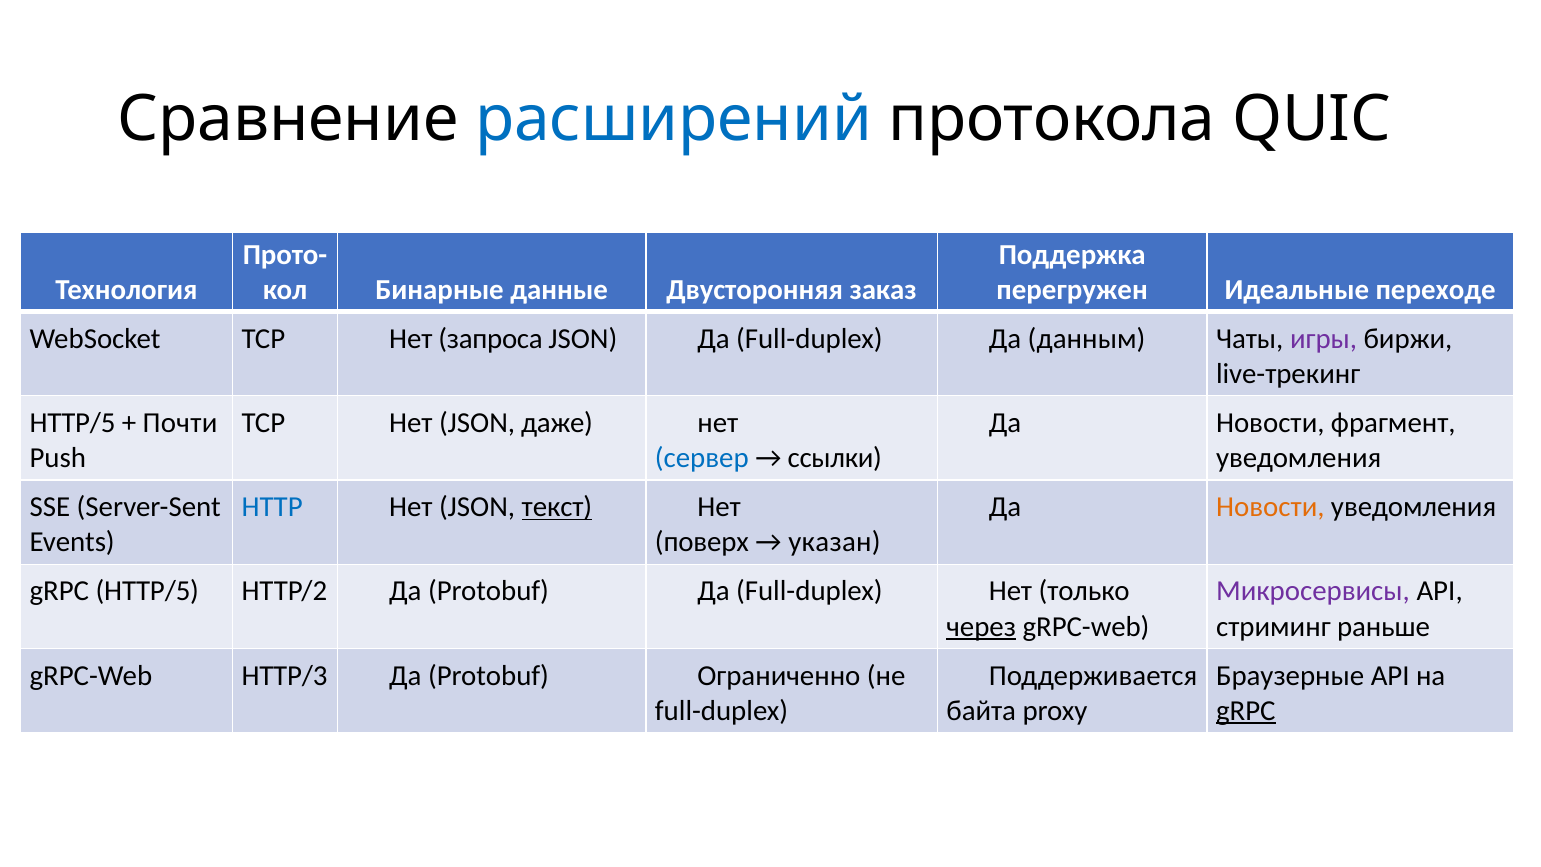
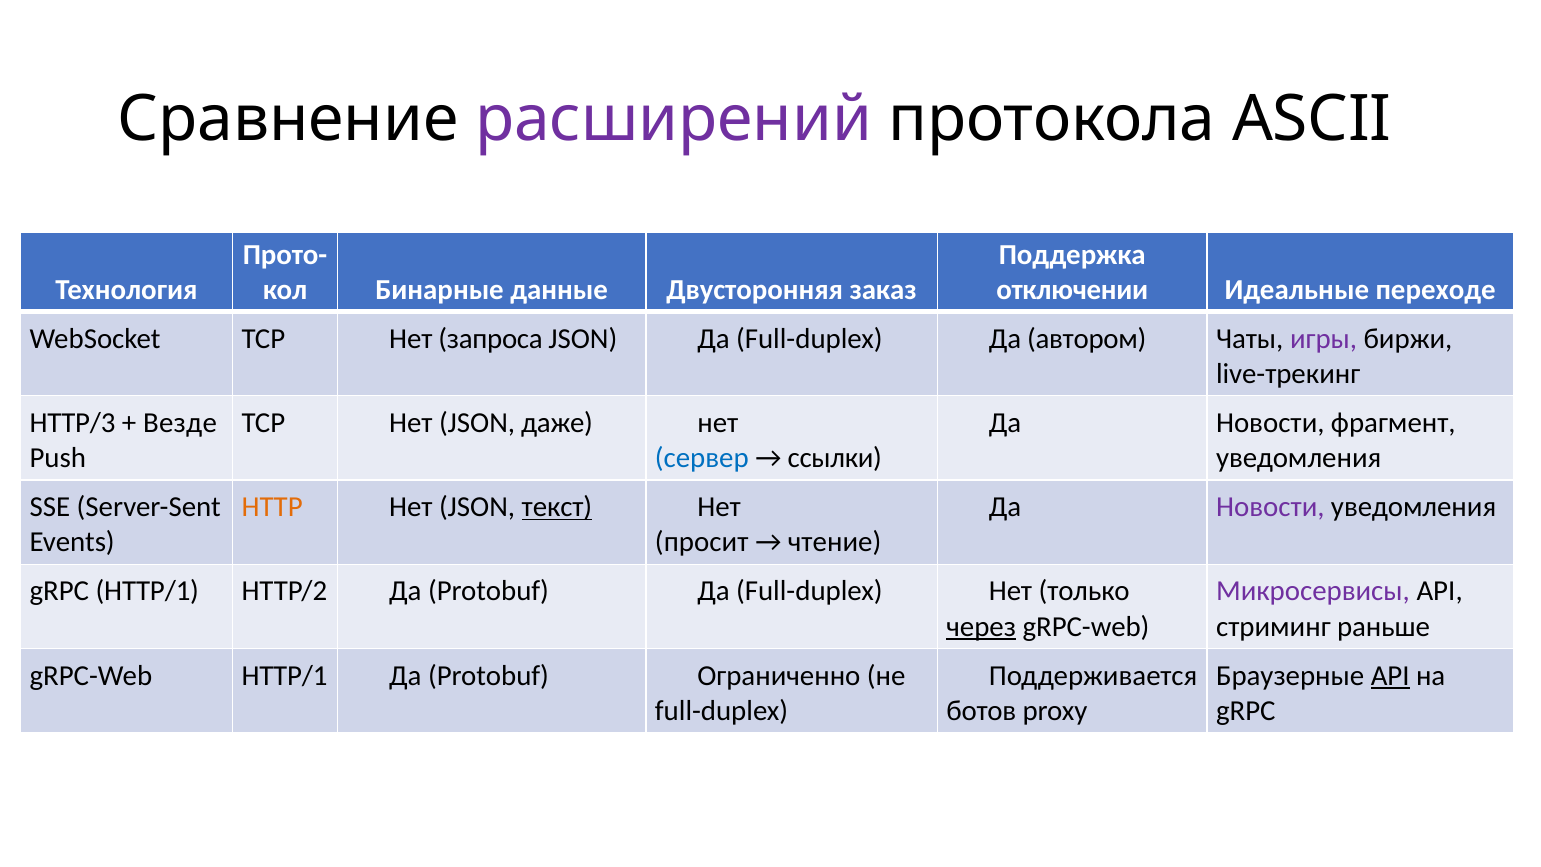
расширений colour: blue -> purple (674, 119)
QUIC: QUIC -> ASCII (1312, 119)
перегружен: перегружен -> отключении (1072, 290)
данным: данным -> автором (1087, 339)
HTTP/5: HTTP/5 -> HTTP/3 (73, 423)
Почти: Почти -> Везде (180, 423)
Новости colour: orange -> purple (1270, 507)
HTTP colour: blue -> orange (272, 507)
поверх: поверх -> просит (702, 542)
указан: указан -> чтение (835, 542)
gRPC HTTP/5: HTTP/5 -> HTTP/1 (147, 591)
gRPC-Web HTTP/3: HTTP/3 -> HTTP/1 (284, 675)
API underline: none -> present (1390, 675)
байта: байта -> ботов (981, 711)
gRPC underline: present -> none (1246, 711)
